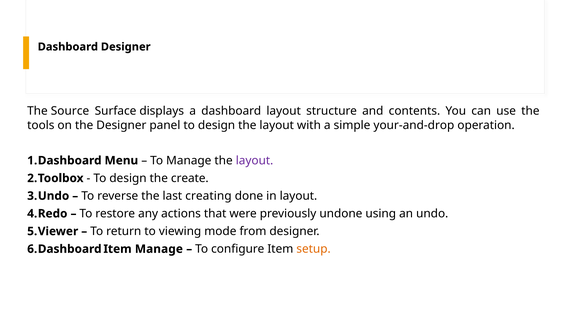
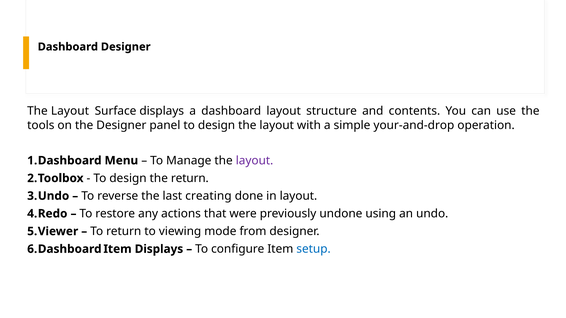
Source: Source -> Layout (70, 111)
the create: create -> return (190, 178)
Item Manage: Manage -> Displays (159, 249)
setup colour: orange -> blue (314, 249)
